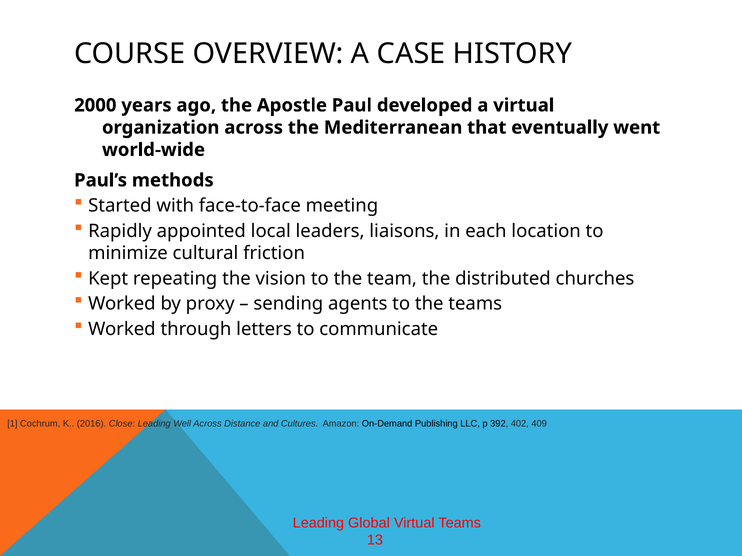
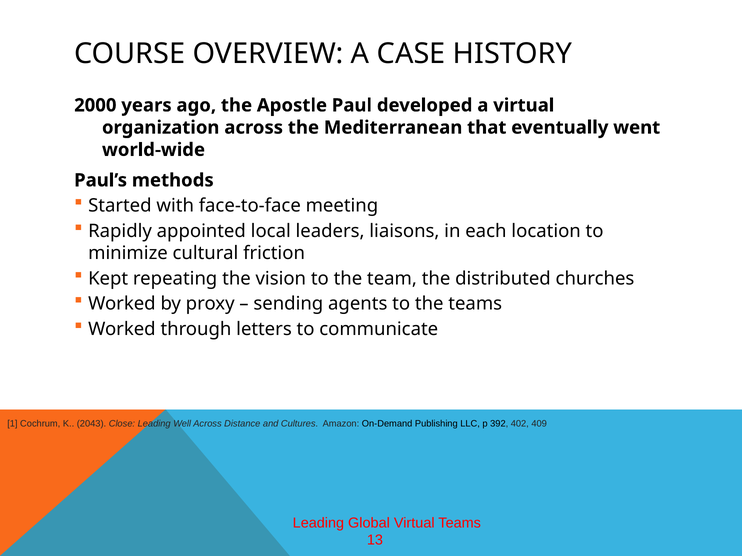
2016: 2016 -> 2043 (91, 424)
